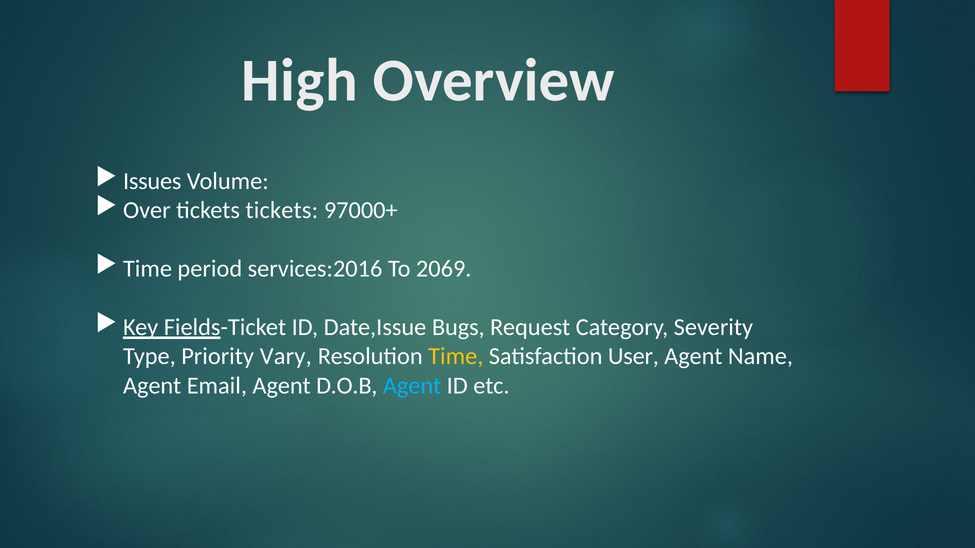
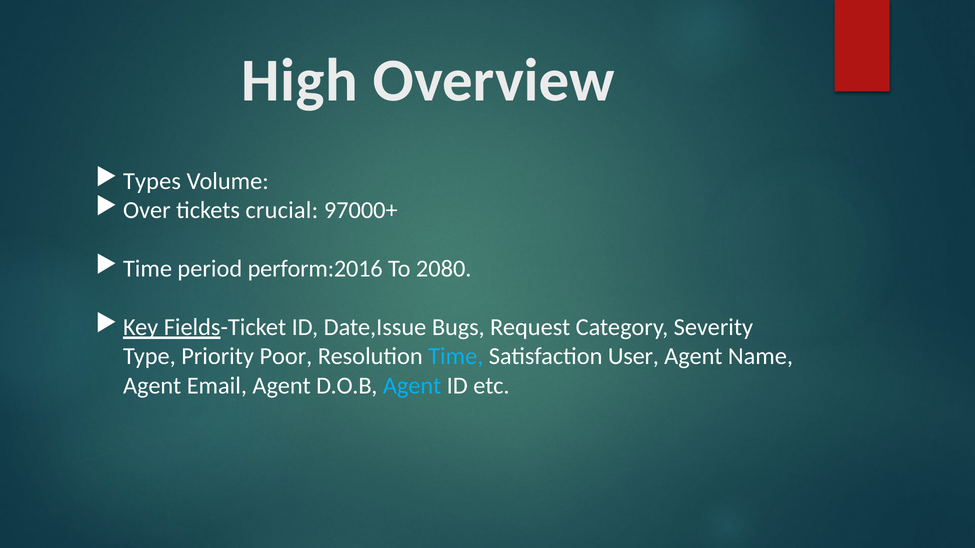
Issues: Issues -> Types (152, 181)
tickets tickets: tickets -> crucial (282, 210)
services:2016: services:2016 -> perform:2016 (315, 269)
2069: 2069 -> 2080 (444, 269)
Vary: Vary -> Poor (286, 357)
Time colour: yellow -> light blue (456, 357)
